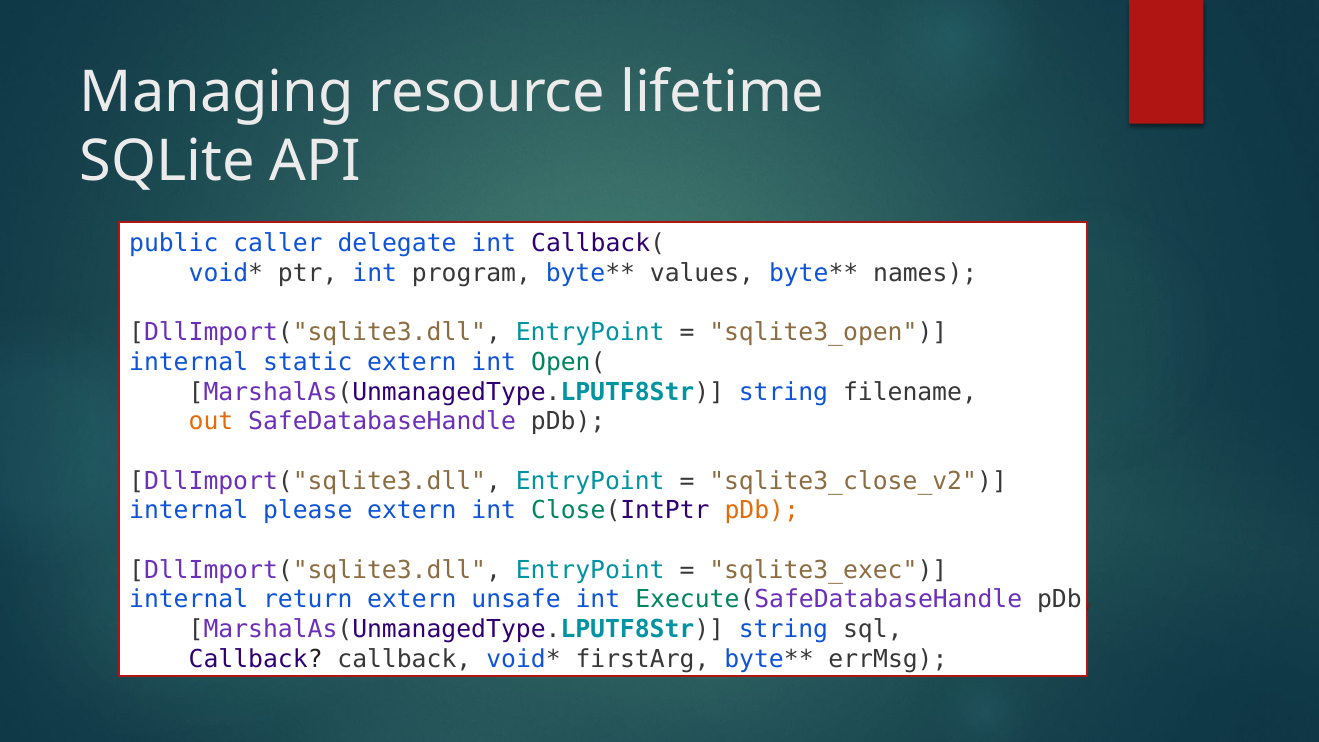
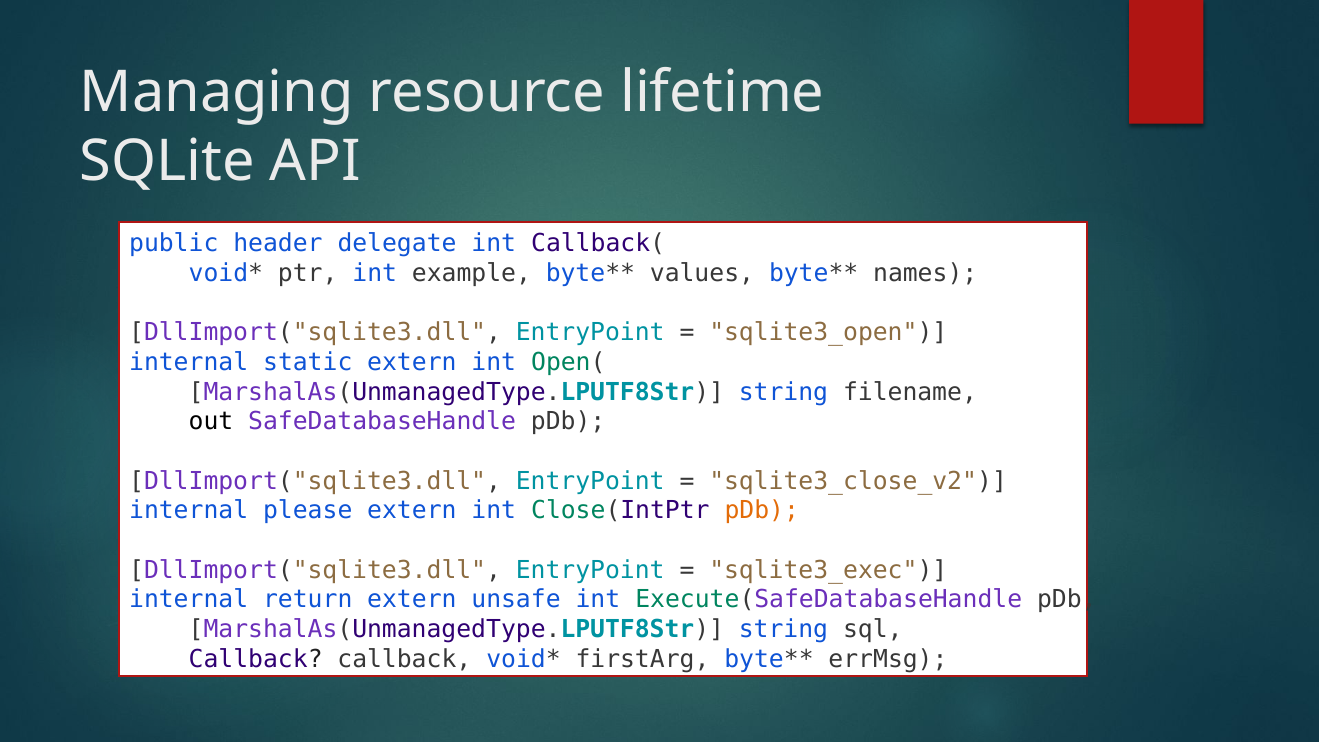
caller: caller -> header (278, 244)
program: program -> example (471, 273)
out colour: orange -> black (211, 422)
